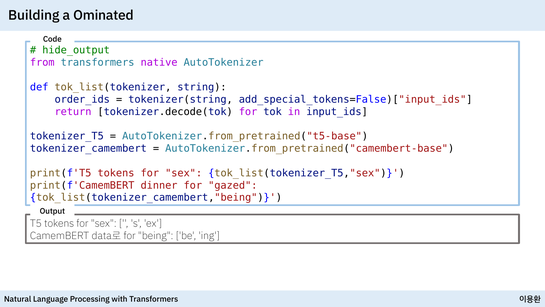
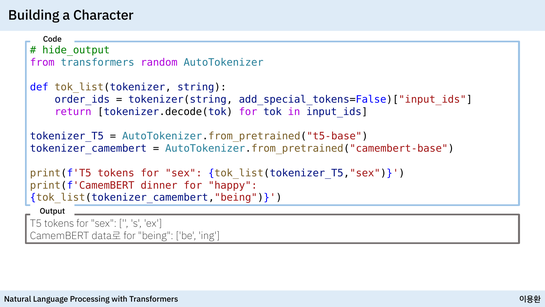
Ominated: Ominated -> Character (103, 15)
native: native -> random (159, 62)
gazed: gazed -> happy (233, 185)
